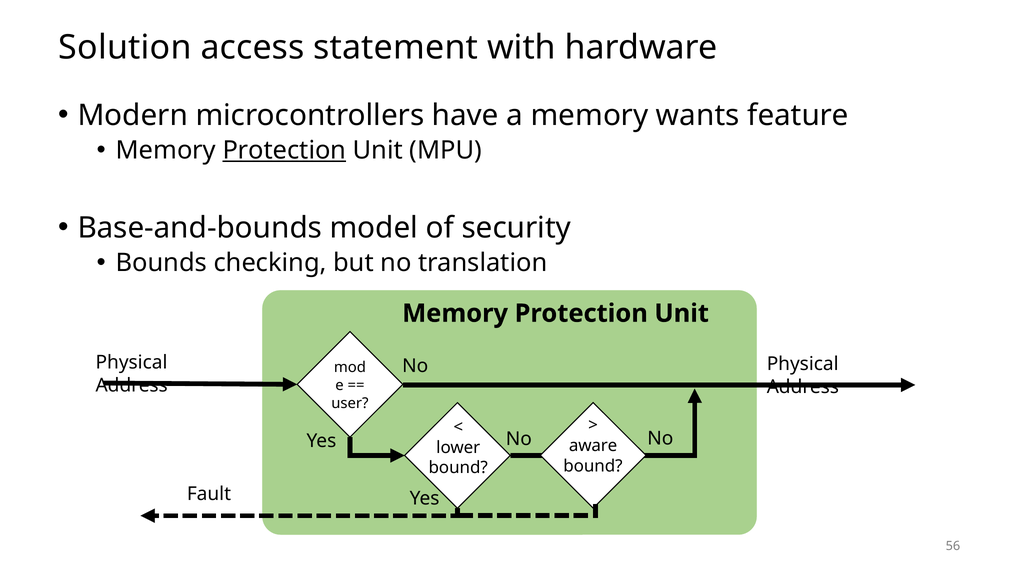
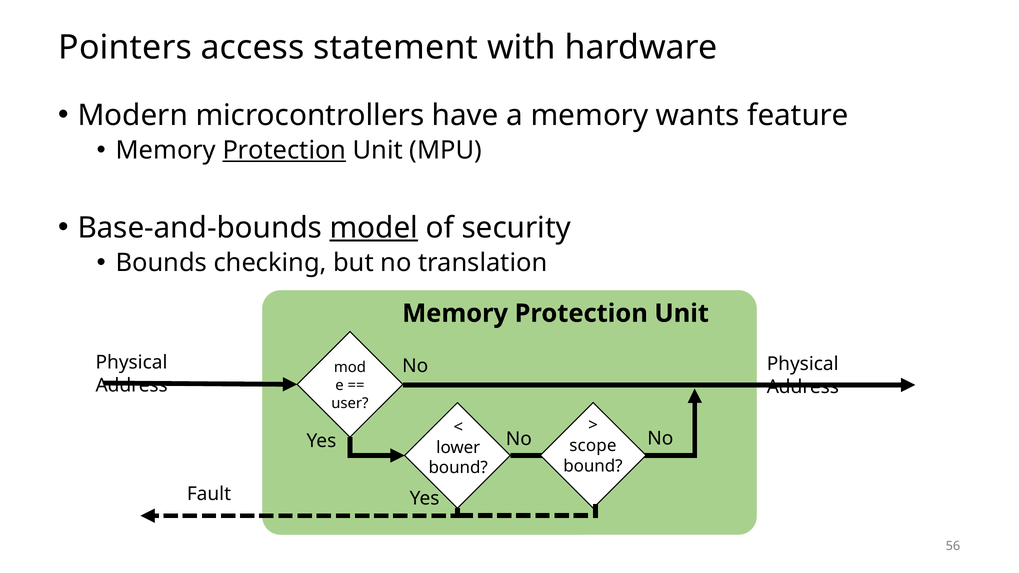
Solution: Solution -> Pointers (125, 48)
model underline: none -> present (374, 228)
aware: aware -> scope (593, 446)
